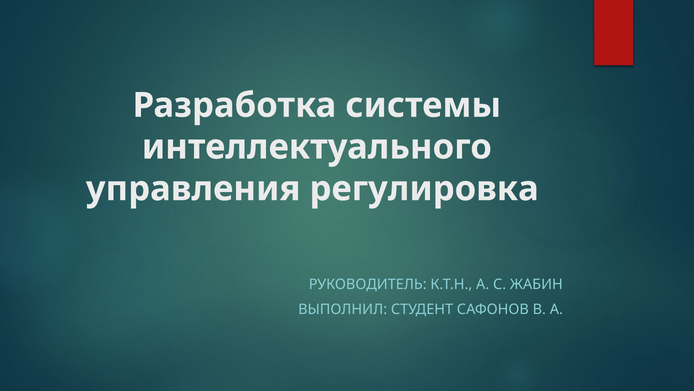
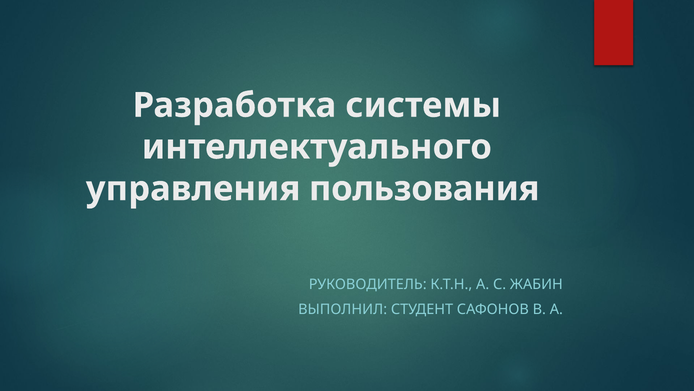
регулировка: регулировка -> пользования (424, 188)
